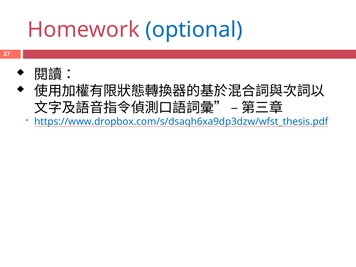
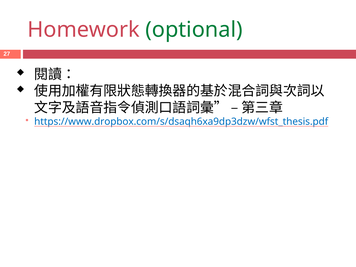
optional colour: blue -> green (194, 30)
